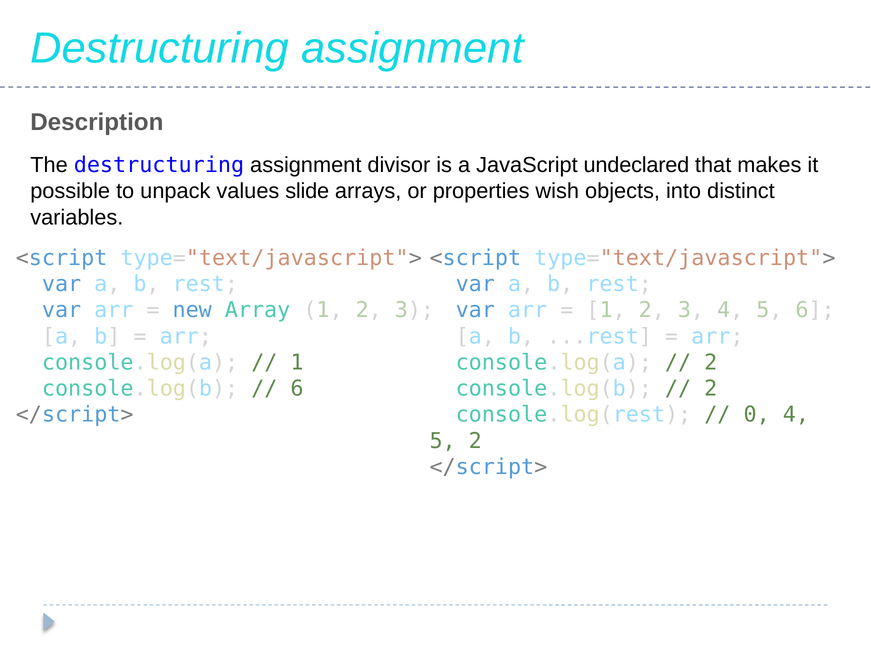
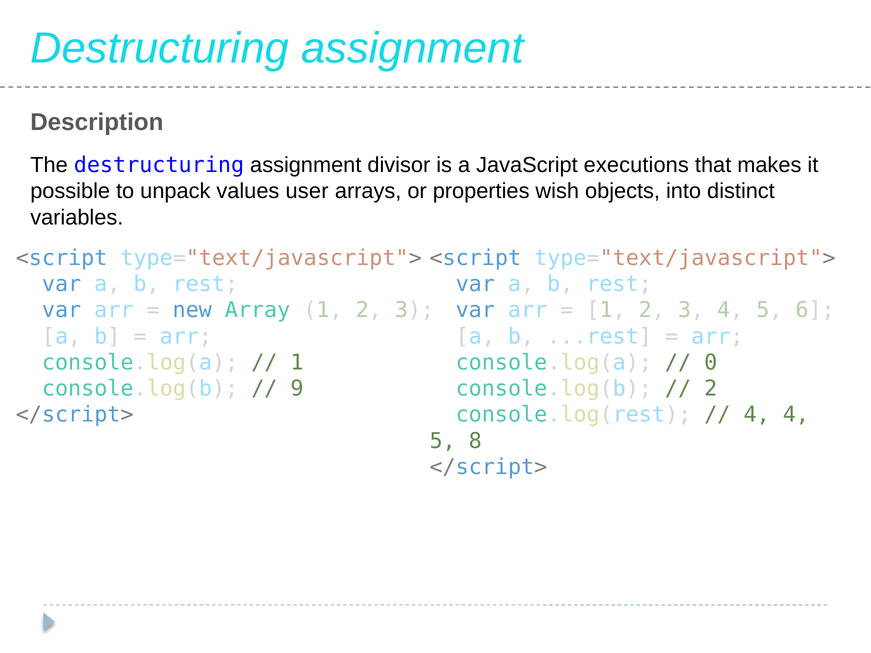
undeclared: undeclared -> executions (636, 165)
slide: slide -> user (307, 191)
2: 2 -> 0 (711, 363)
6: 6 -> 9 (297, 389)
0: 0 -> 4 (757, 415)
5 2: 2 -> 8 (475, 441)
